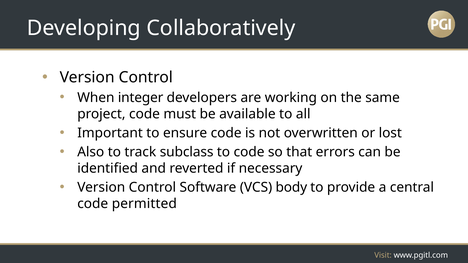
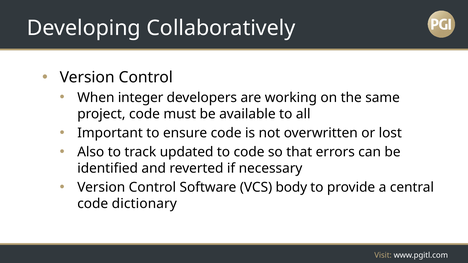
subclass: subclass -> updated (187, 152)
permitted: permitted -> dictionary (144, 204)
